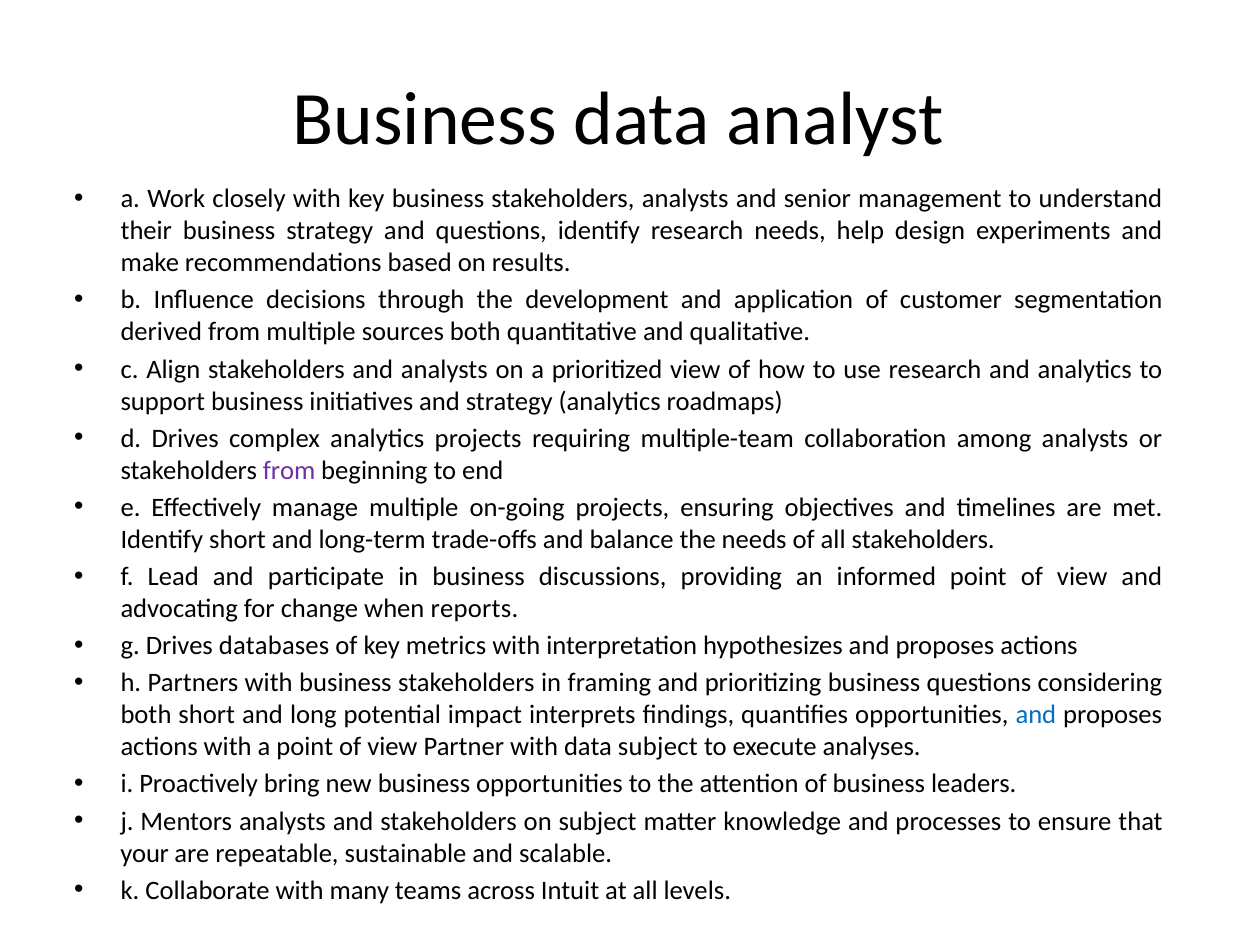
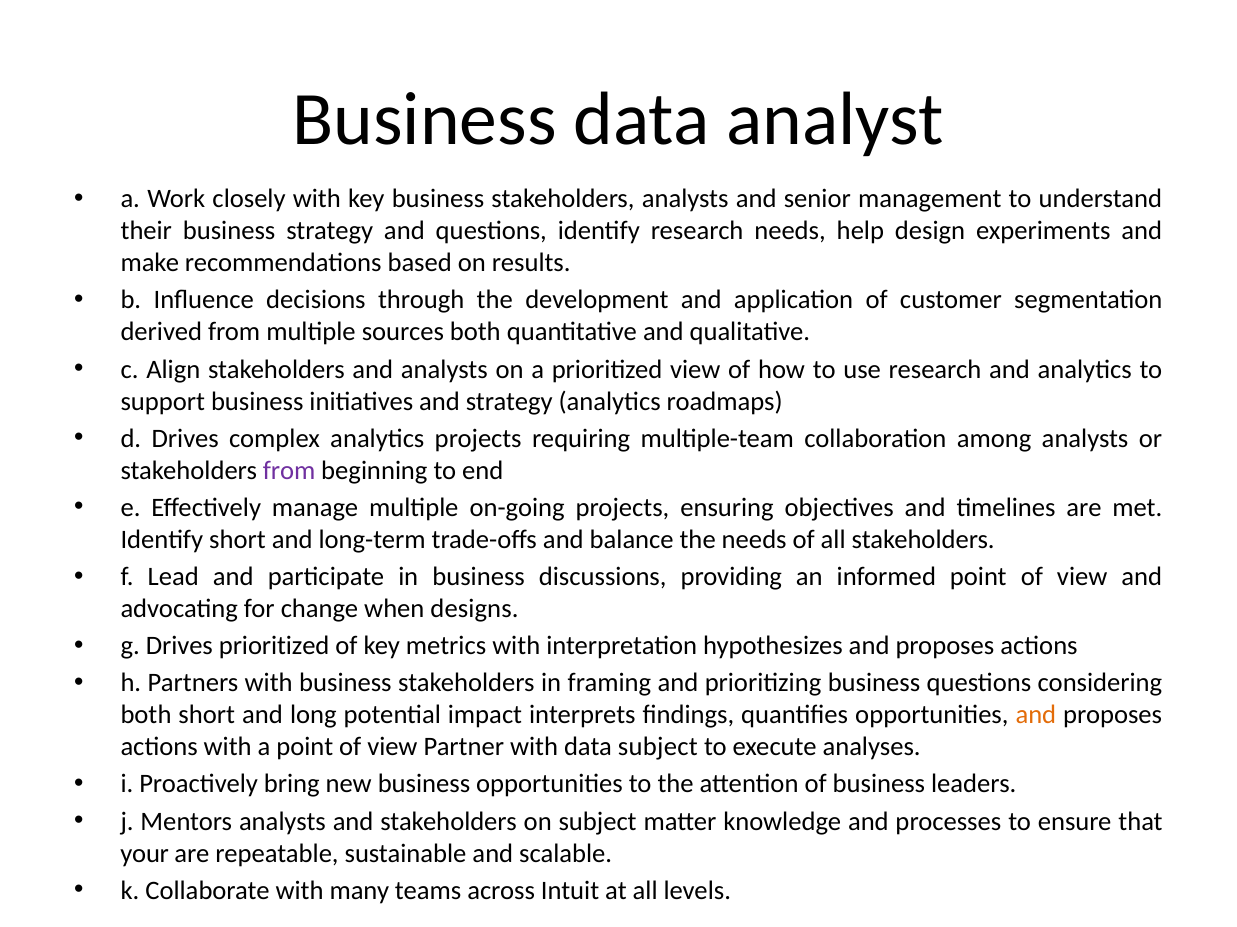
reports: reports -> designs (474, 609)
Drives databases: databases -> prioritized (274, 646)
and colour: blue -> orange (1036, 716)
